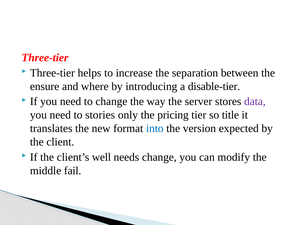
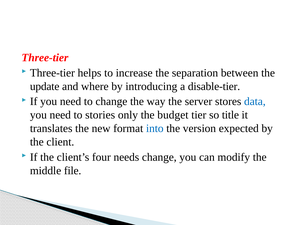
ensure: ensure -> update (45, 86)
data colour: purple -> blue (255, 101)
pricing: pricing -> budget (173, 115)
well: well -> four (101, 157)
fail: fail -> file (73, 171)
